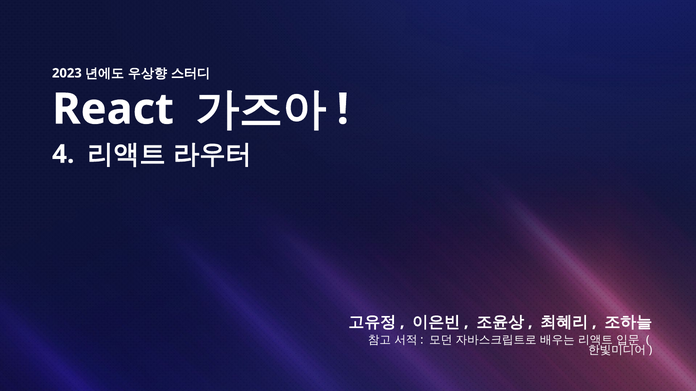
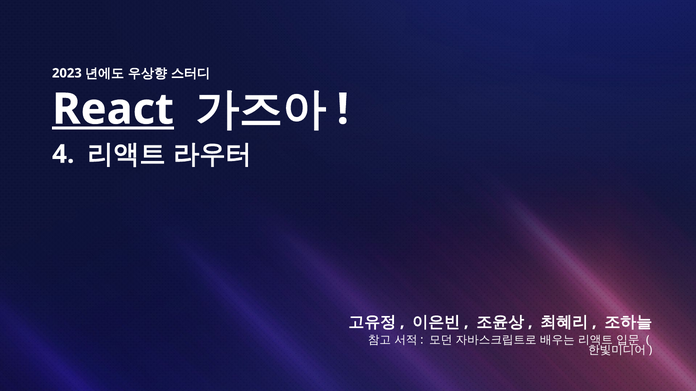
React underline: none -> present (113, 109)
